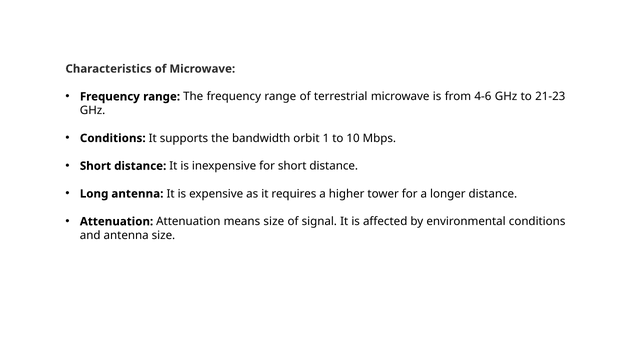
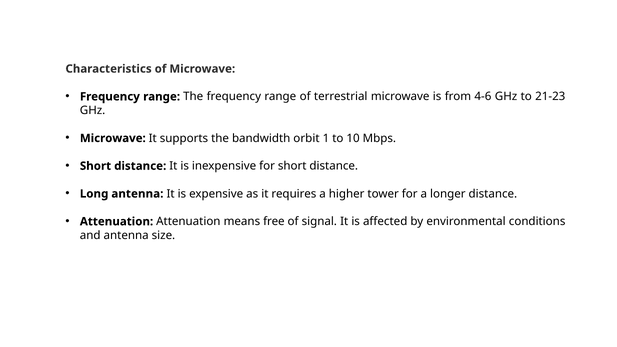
Conditions: Conditions -> Microwave (113, 138)
means size: size -> free (274, 222)
